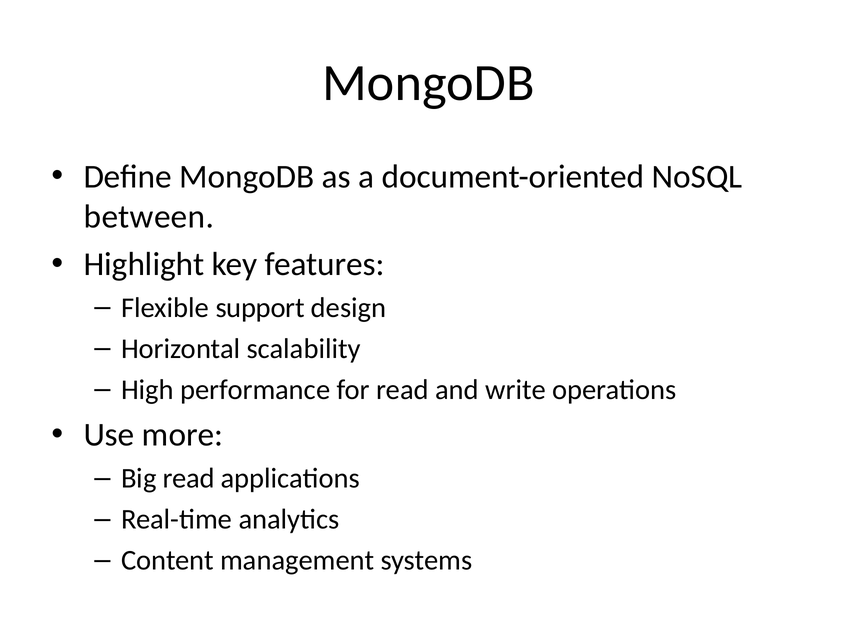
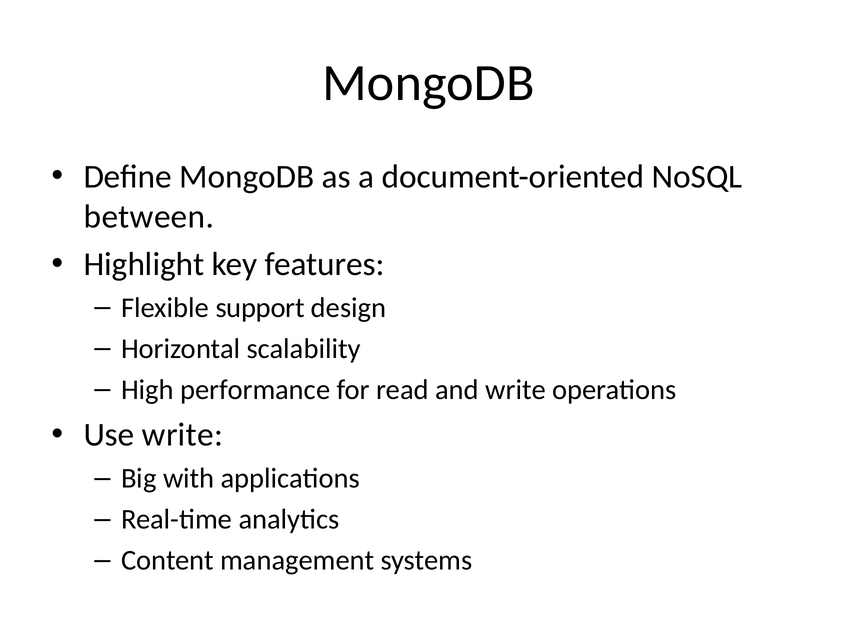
Use more: more -> write (182, 435)
Big read: read -> with (189, 478)
